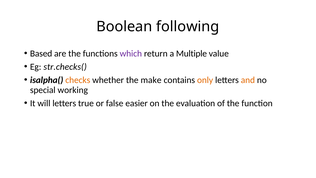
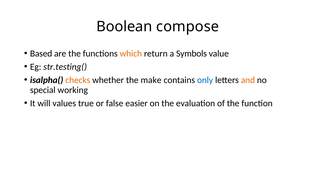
following: following -> compose (188, 27)
which colour: purple -> orange (131, 53)
Multiple: Multiple -> Symbols (191, 53)
str.checks(: str.checks( -> str.testing( (65, 67)
only colour: orange -> blue (205, 80)
will letters: letters -> values (64, 103)
